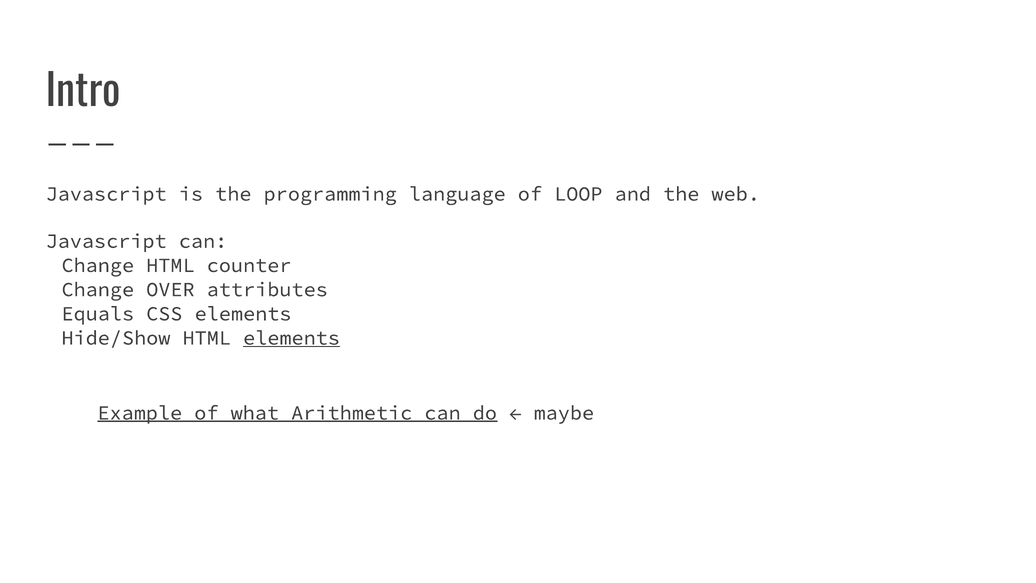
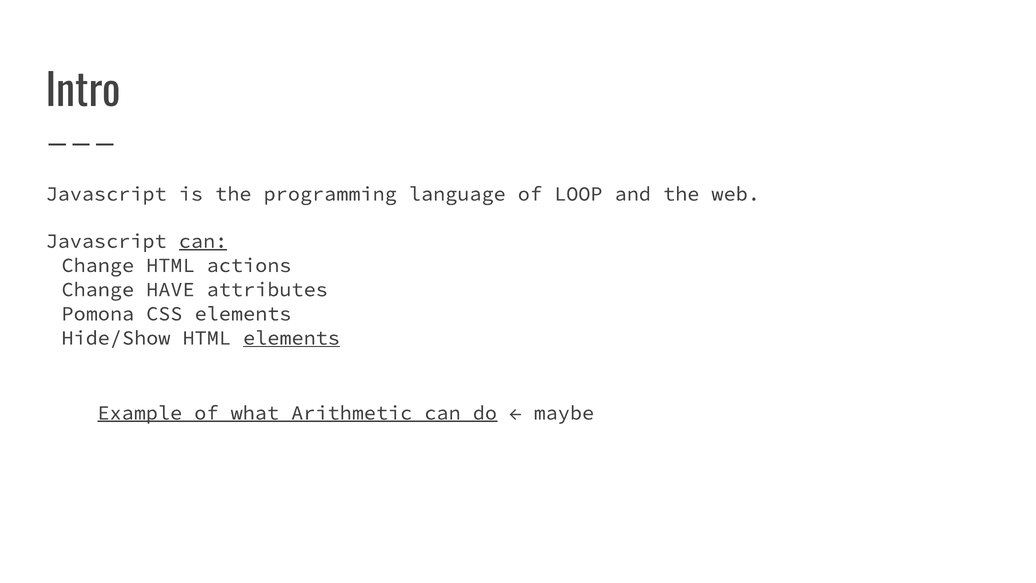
can underline: none -> present (203, 241)
counter: counter -> actions (249, 265)
OVER: OVER -> HAVE (170, 289)
Equals: Equals -> Pomona (98, 314)
